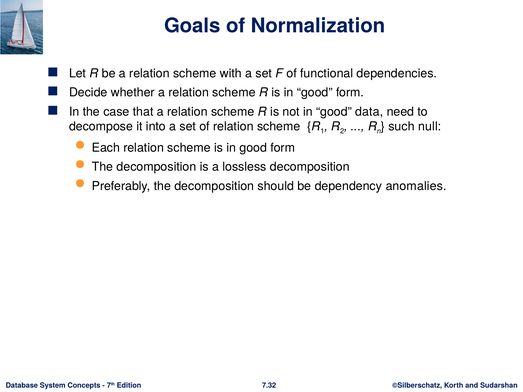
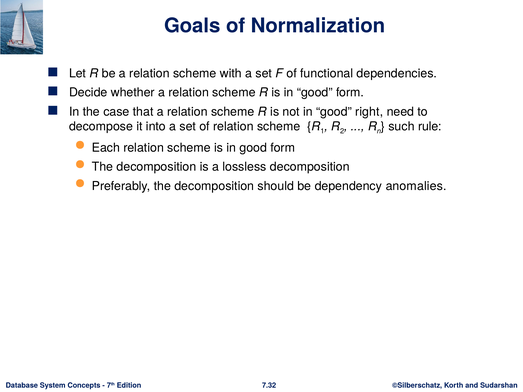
data: data -> right (369, 112)
null: null -> rule (430, 127)
